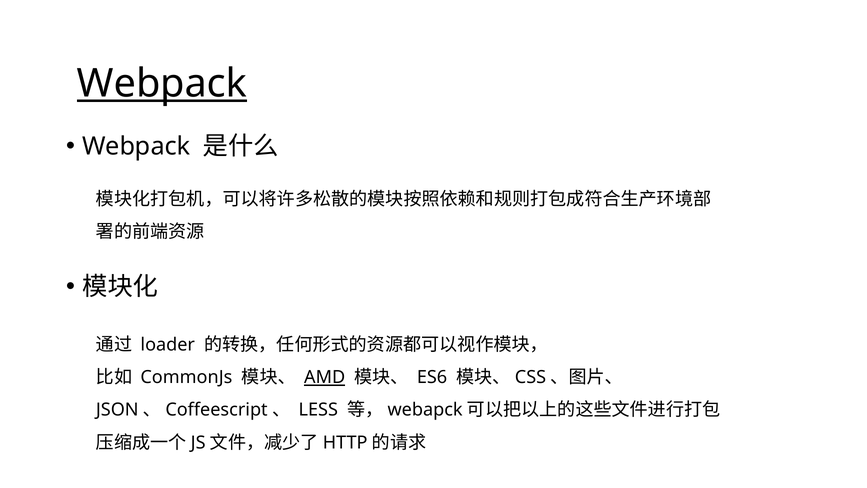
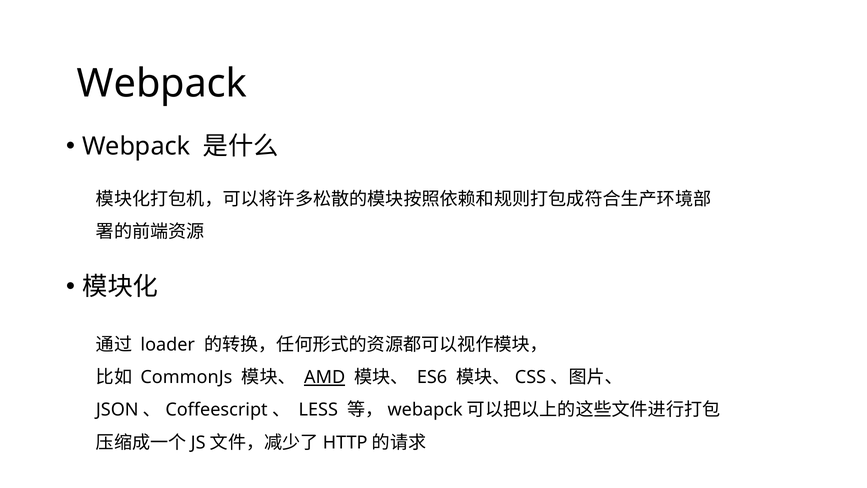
Webpack underline: present -> none (162, 84)
